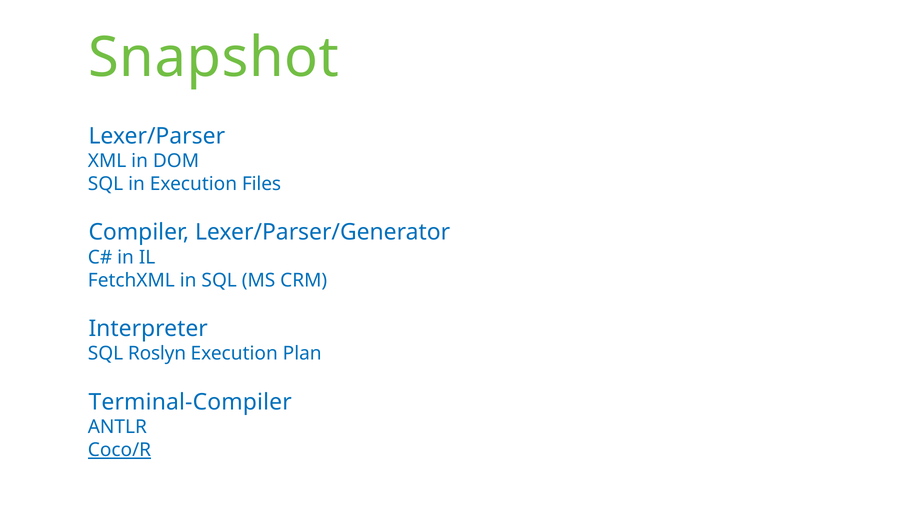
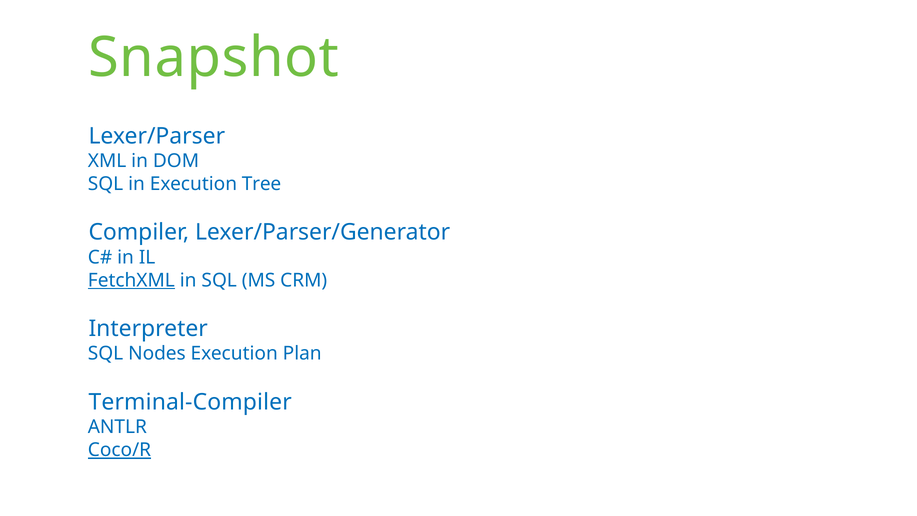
Files: Files -> Tree (262, 184)
FetchXML underline: none -> present (131, 280)
Roslyn: Roslyn -> Nodes (157, 354)
